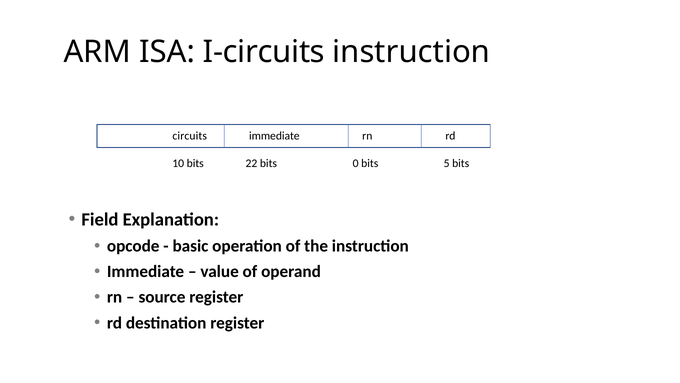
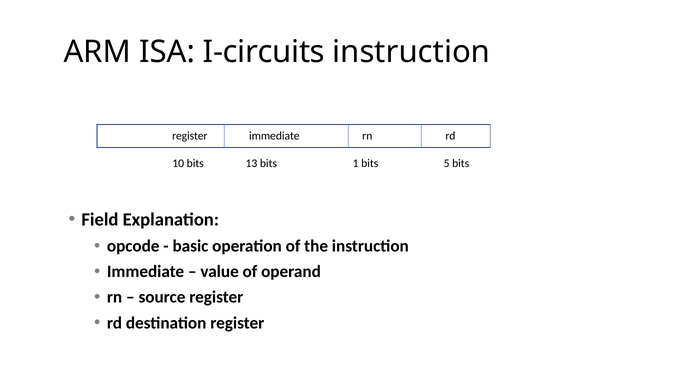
circuits: circuits -> register (190, 135)
22: 22 -> 13 (251, 163)
0: 0 -> 1 (356, 163)
